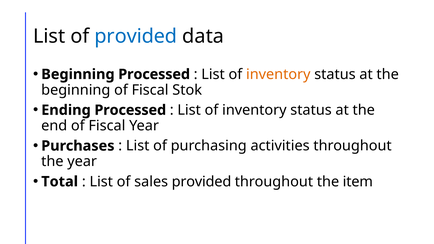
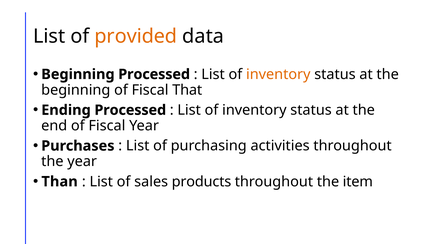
provided colour: blue -> orange (136, 36)
Stok: Stok -> That (187, 90)
Total: Total -> Than (60, 182)
sales provided: provided -> products (201, 182)
